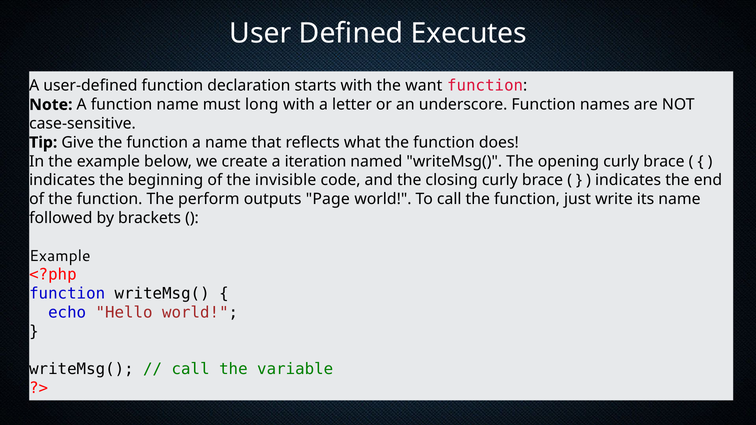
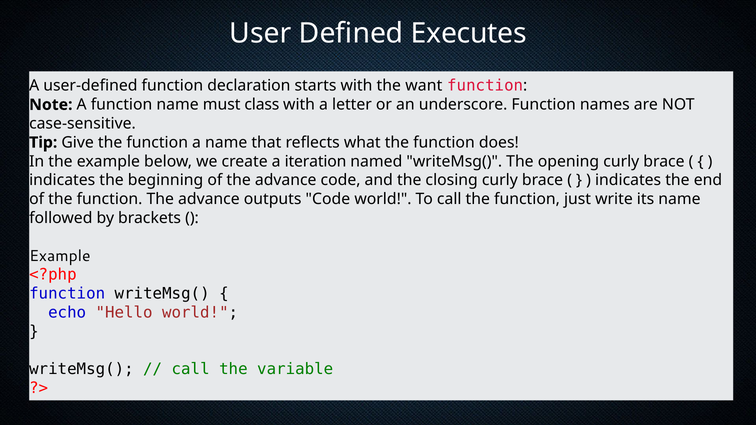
long: long -> class (262, 105)
of the invisible: invisible -> advance (286, 180)
function The perform: perform -> advance (209, 199)
outputs Page: Page -> Code (328, 199)
